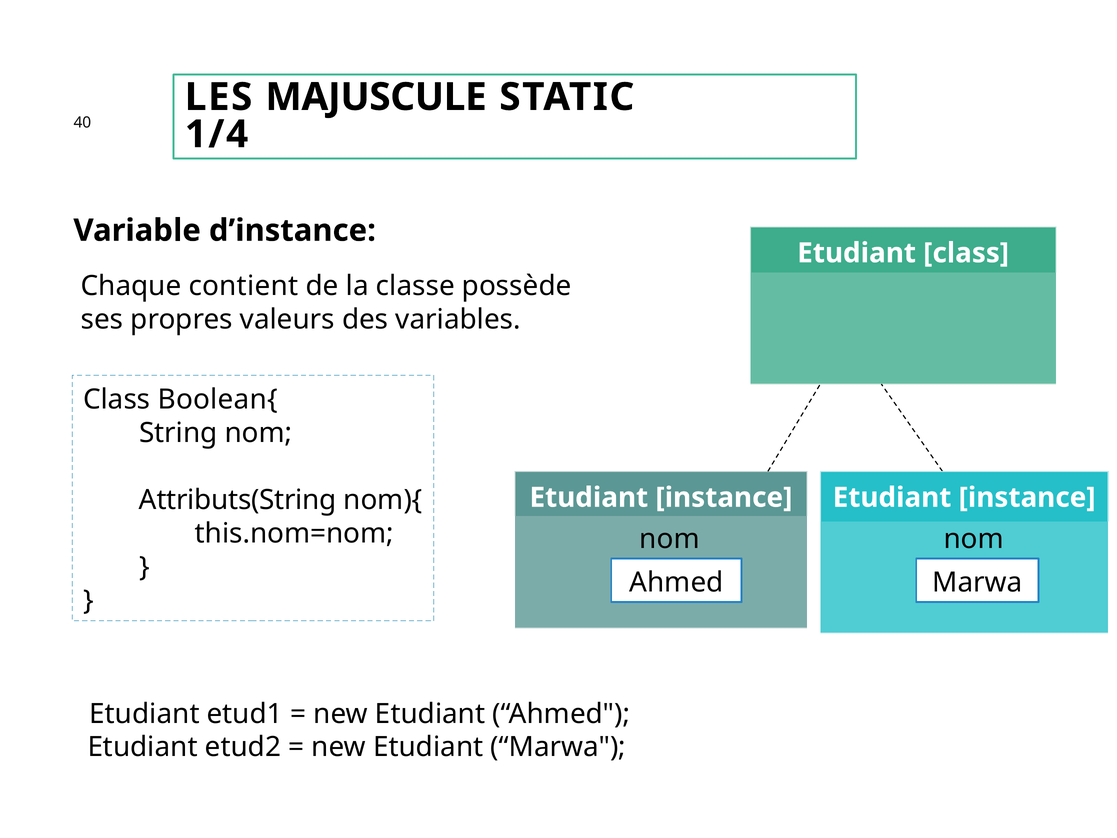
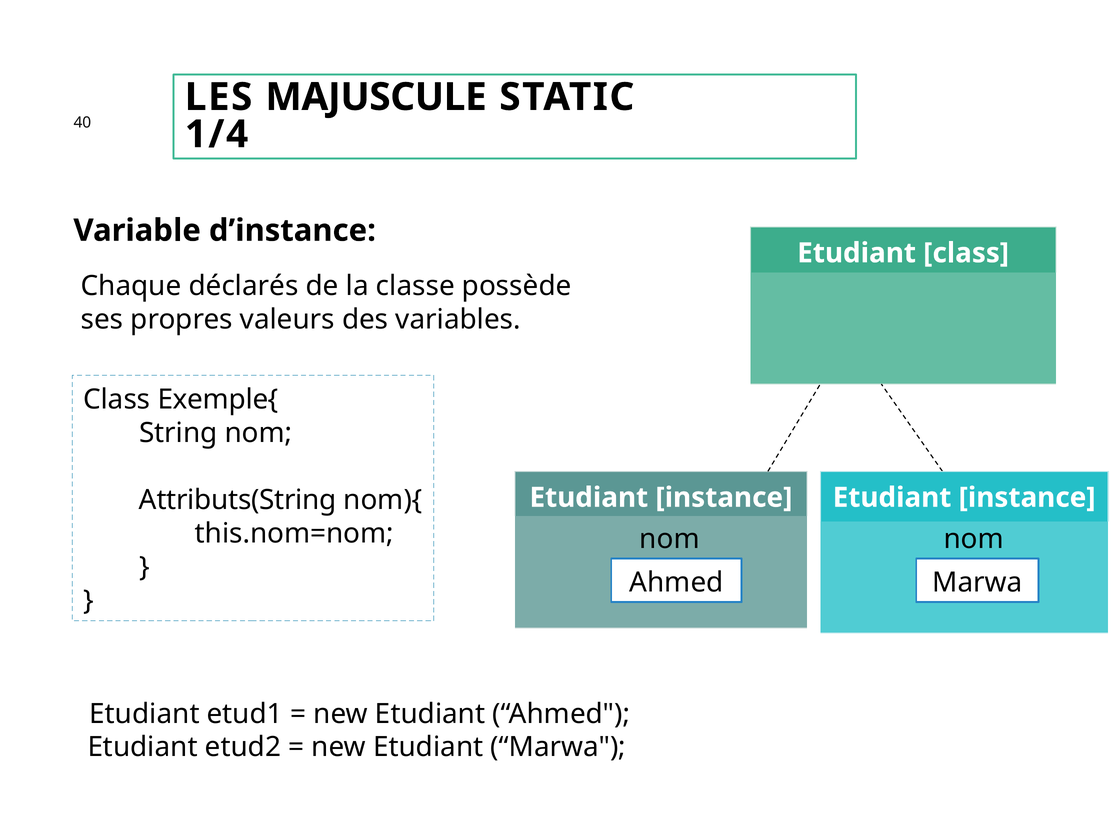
contient: contient -> déclarés (244, 286)
Boolean{: Boolean{ -> Exemple{ (218, 399)
